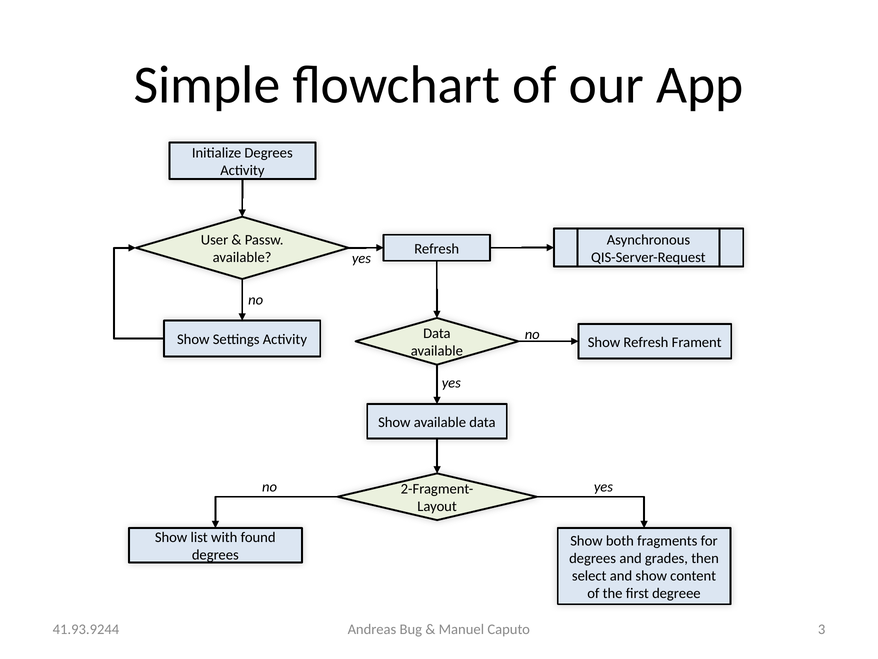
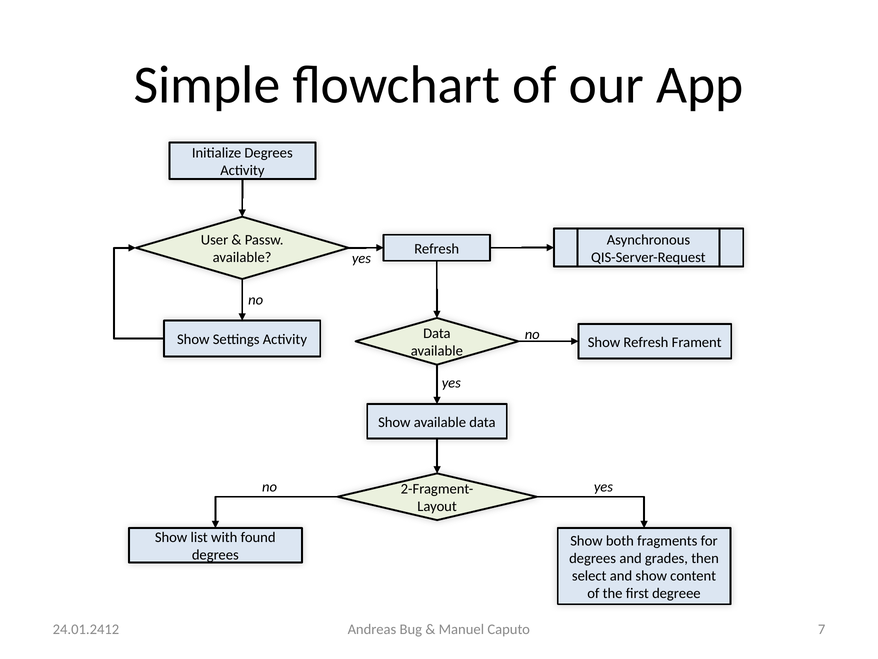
3: 3 -> 7 (822, 629)
41.93.9244: 41.93.9244 -> 24.01.2412 (86, 629)
